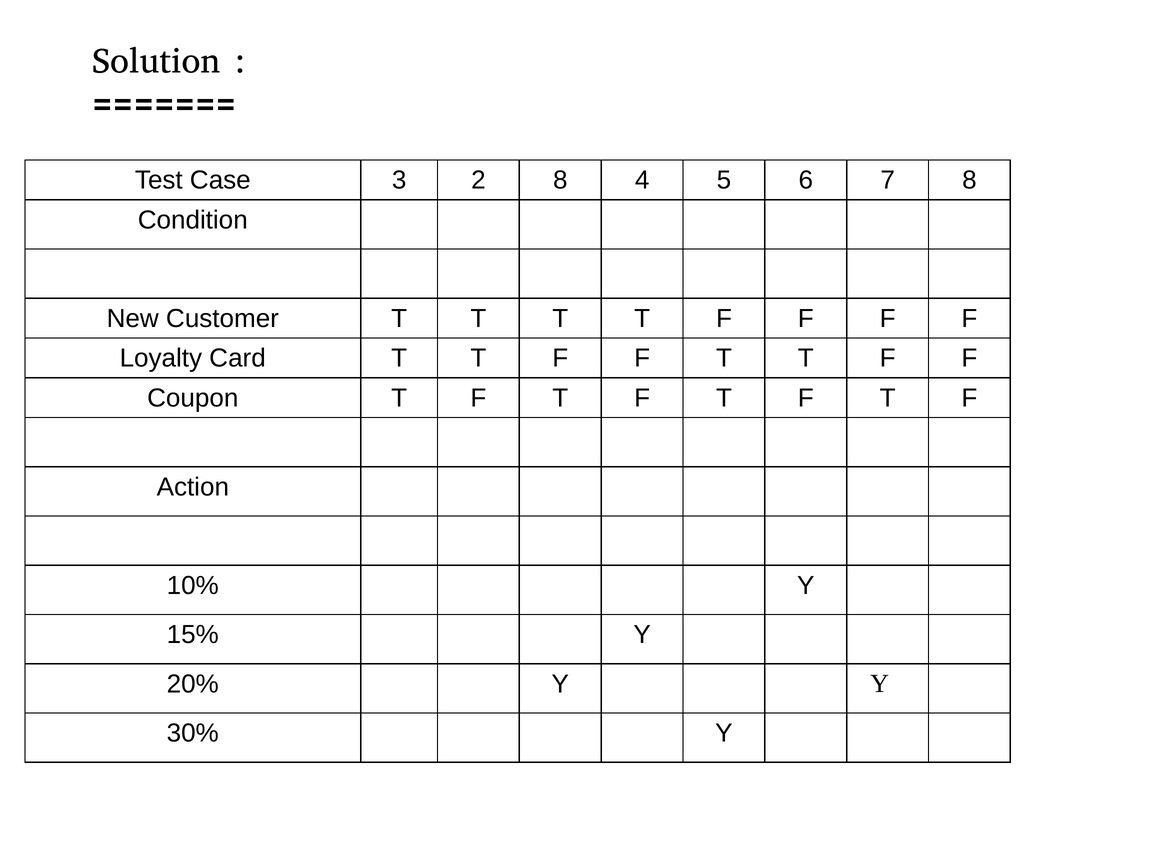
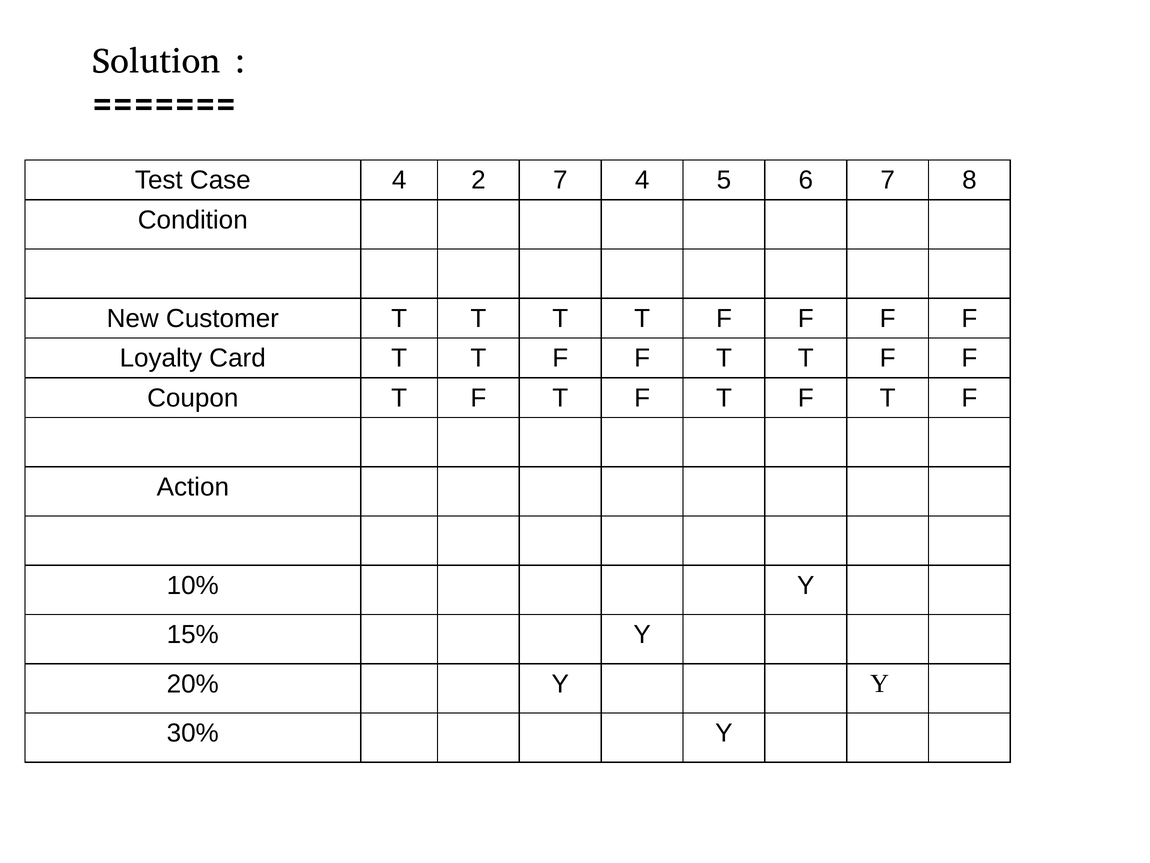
Case 3: 3 -> 4 (399, 180)
2 8: 8 -> 7 (560, 180)
